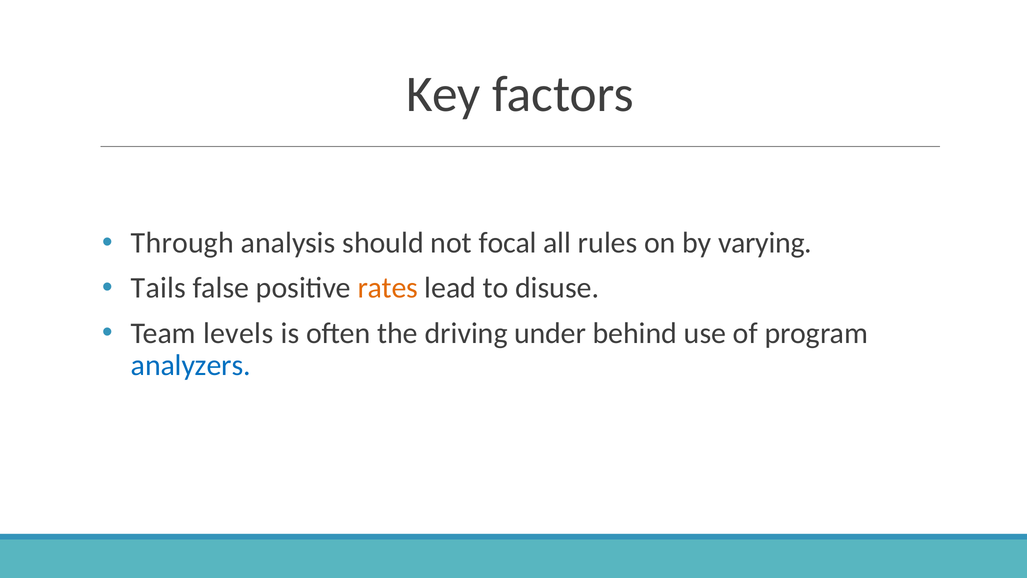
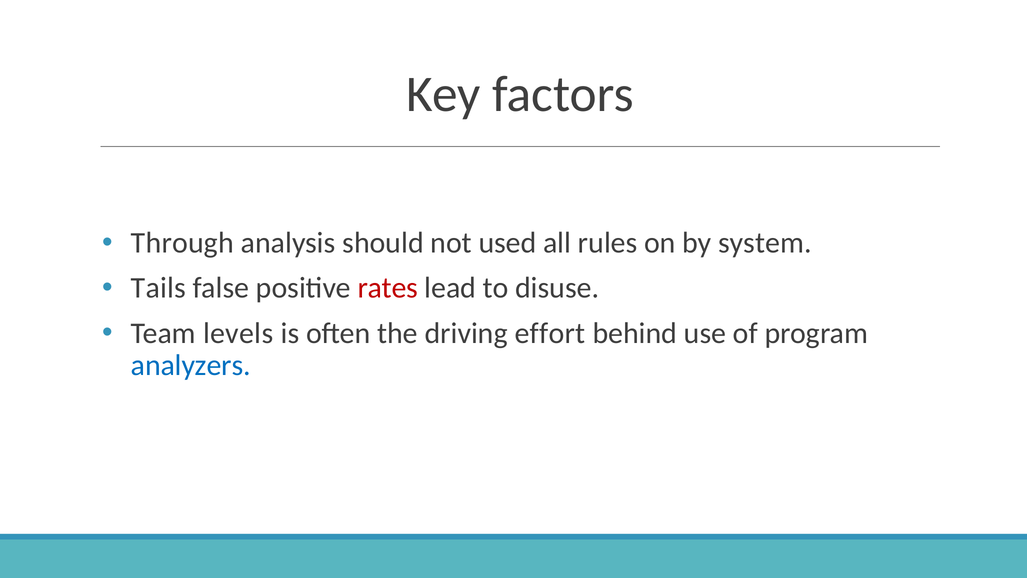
focal: focal -> used (508, 243)
varying: varying -> system (765, 243)
rates colour: orange -> red (388, 288)
under: under -> effort (550, 333)
